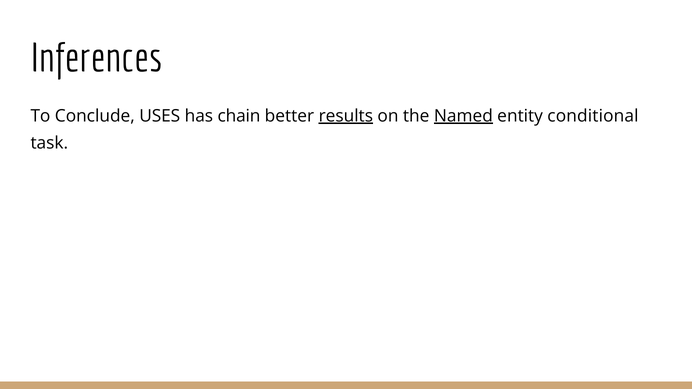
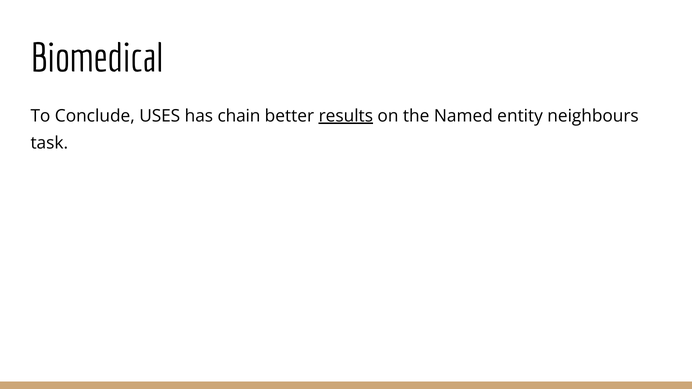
Inferences: Inferences -> Biomedical (97, 58)
Named underline: present -> none (463, 116)
conditional: conditional -> neighbours (593, 116)
